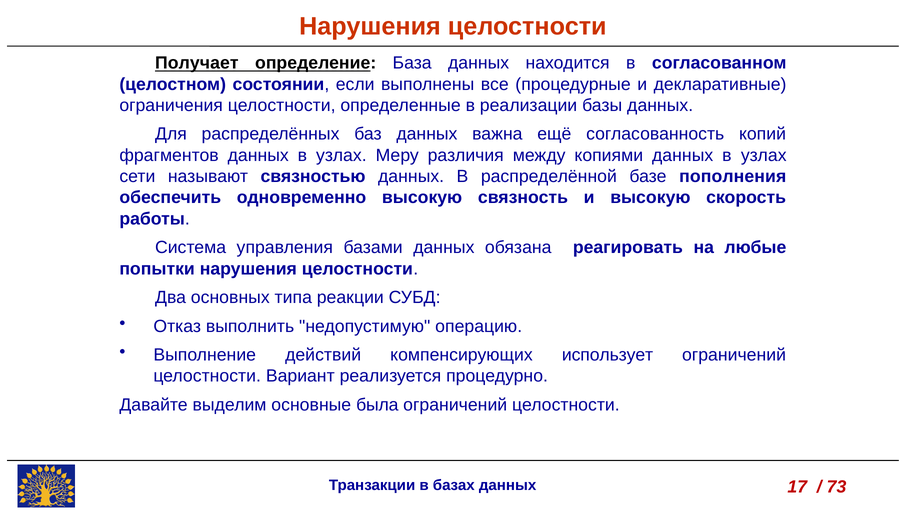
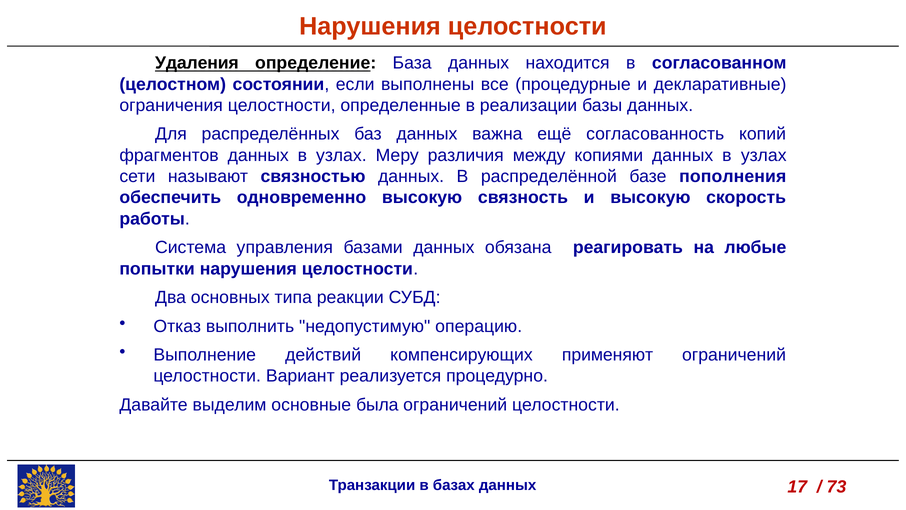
Получает: Получает -> Удаления (197, 63)
использует: использует -> применяют (608, 355)
